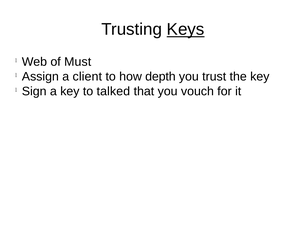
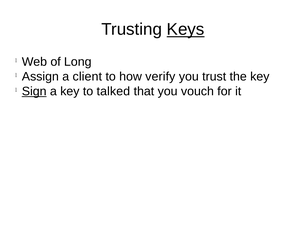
Must: Must -> Long (78, 62)
depth: depth -> verify (160, 77)
Sign underline: none -> present (34, 92)
